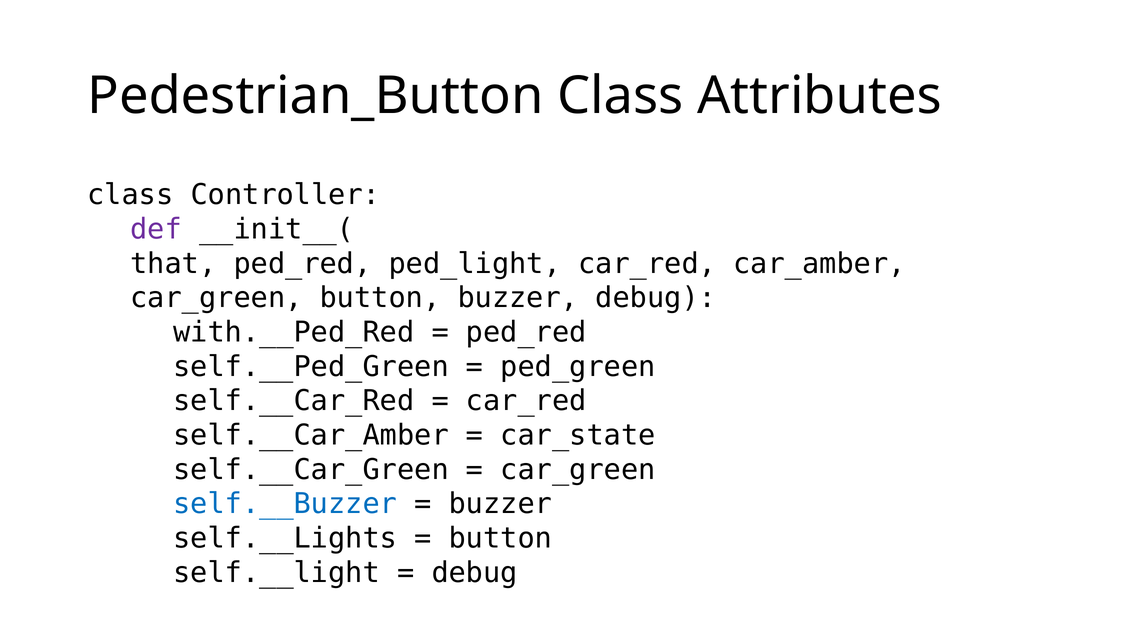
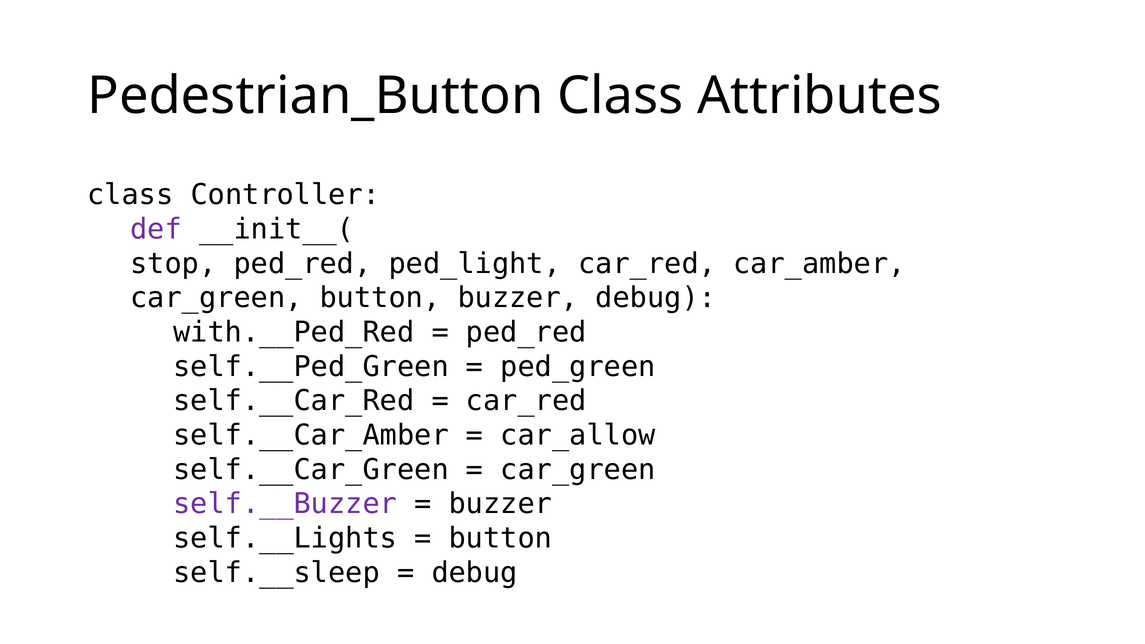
that: that -> stop (173, 264)
car_state: car_state -> car_allow (578, 435)
self.__Buzzer colour: blue -> purple (285, 504)
self.__light: self.__light -> self.__sleep (277, 573)
